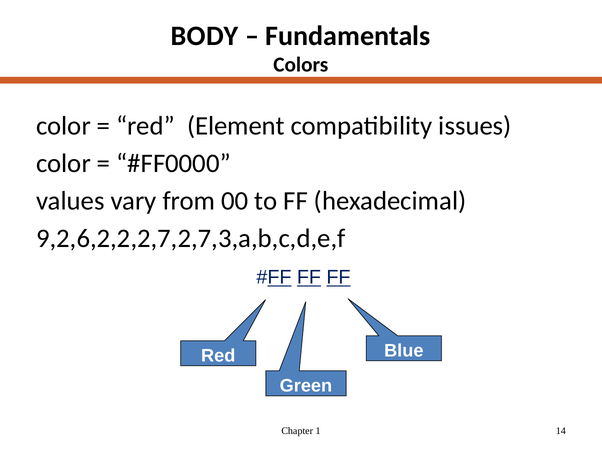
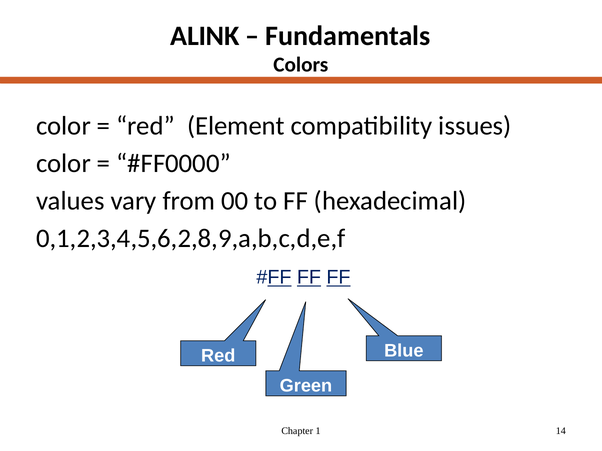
BODY: BODY -> ALINK (205, 36)
9,2,6,2,2,2,7,2,7,3,a,b,c,d,e,f: 9,2,6,2,2,2,7,2,7,3,a,b,c,d,e,f -> 0,1,2,3,4,5,6,2,8,9,a,b,c,d,e,f (191, 239)
